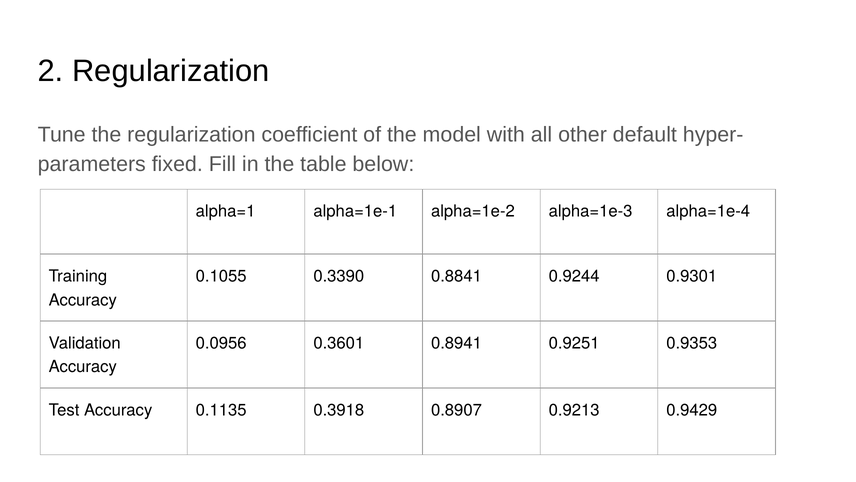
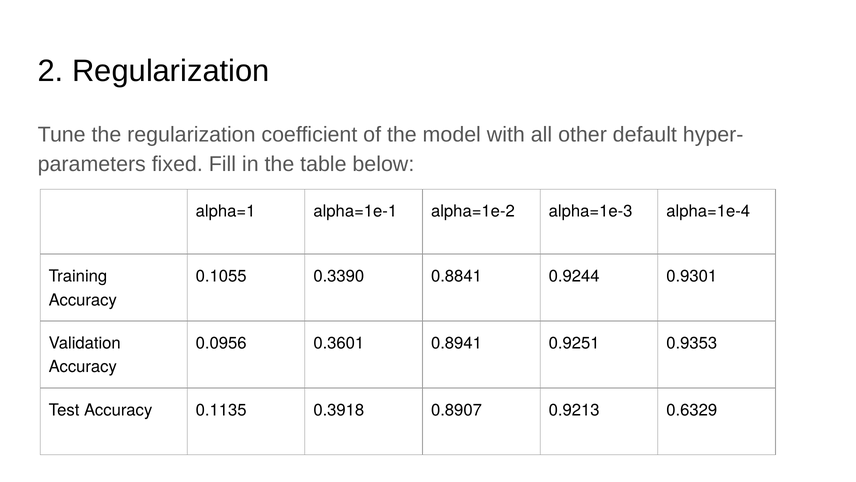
0.9429: 0.9429 -> 0.6329 (692, 410)
